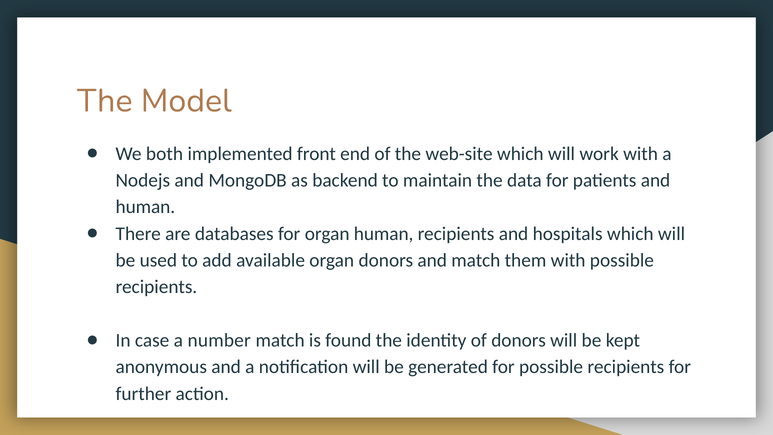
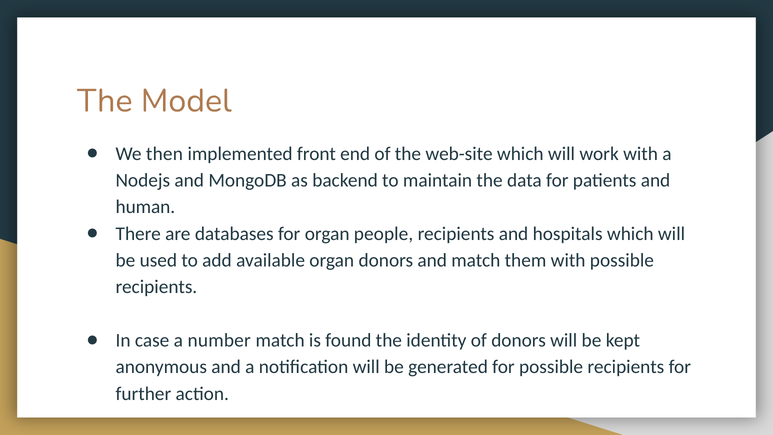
both: both -> then (164, 154)
organ human: human -> people (384, 234)
